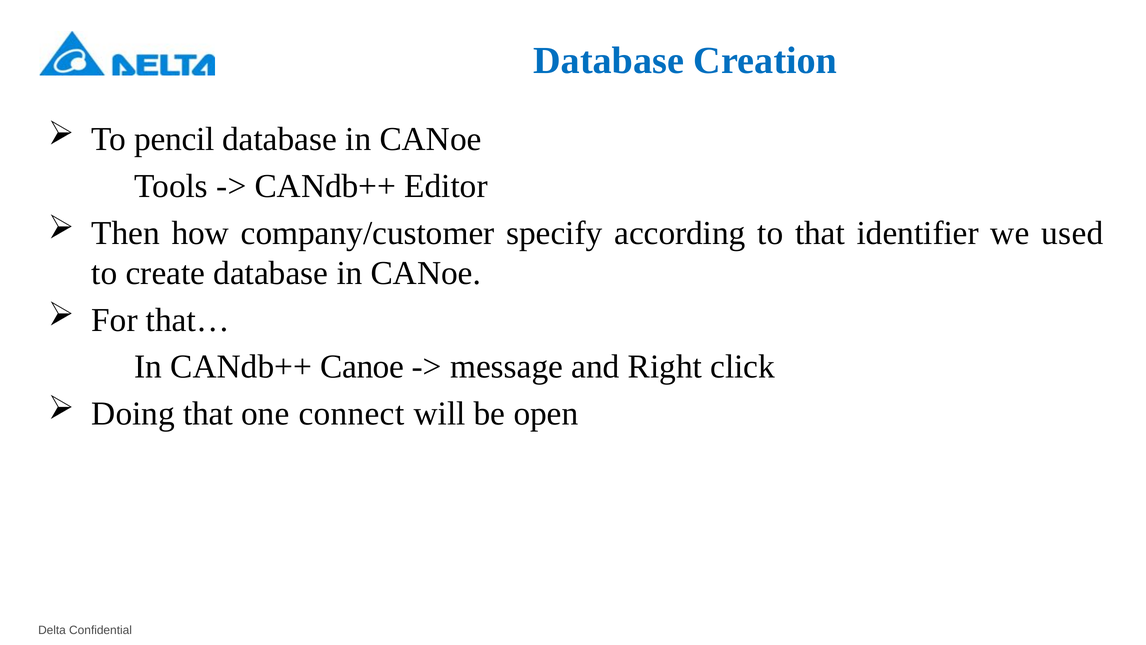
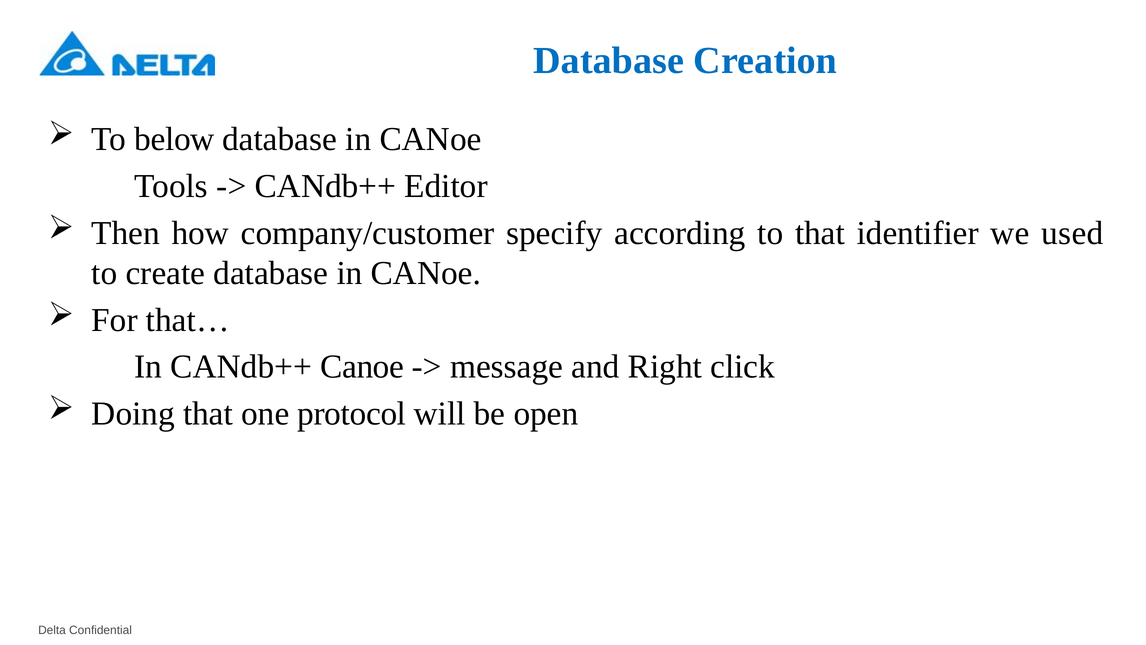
pencil: pencil -> below (174, 139)
connect: connect -> protocol (352, 414)
